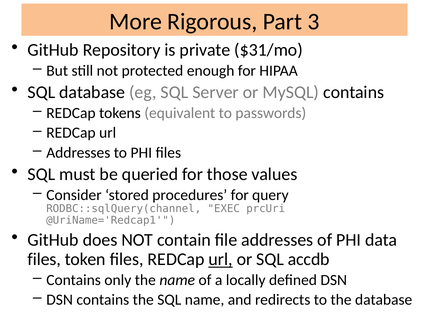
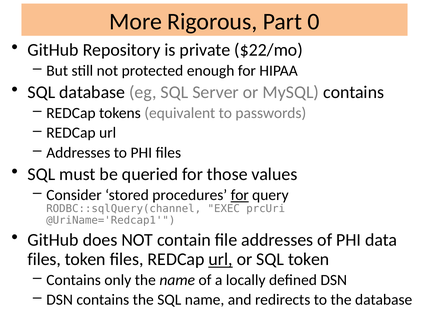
3: 3 -> 0 (314, 22)
$31/mo: $31/mo -> $22/mo (269, 50)
for underline: none -> present (240, 195)
SQL accdb: accdb -> token (309, 259)
